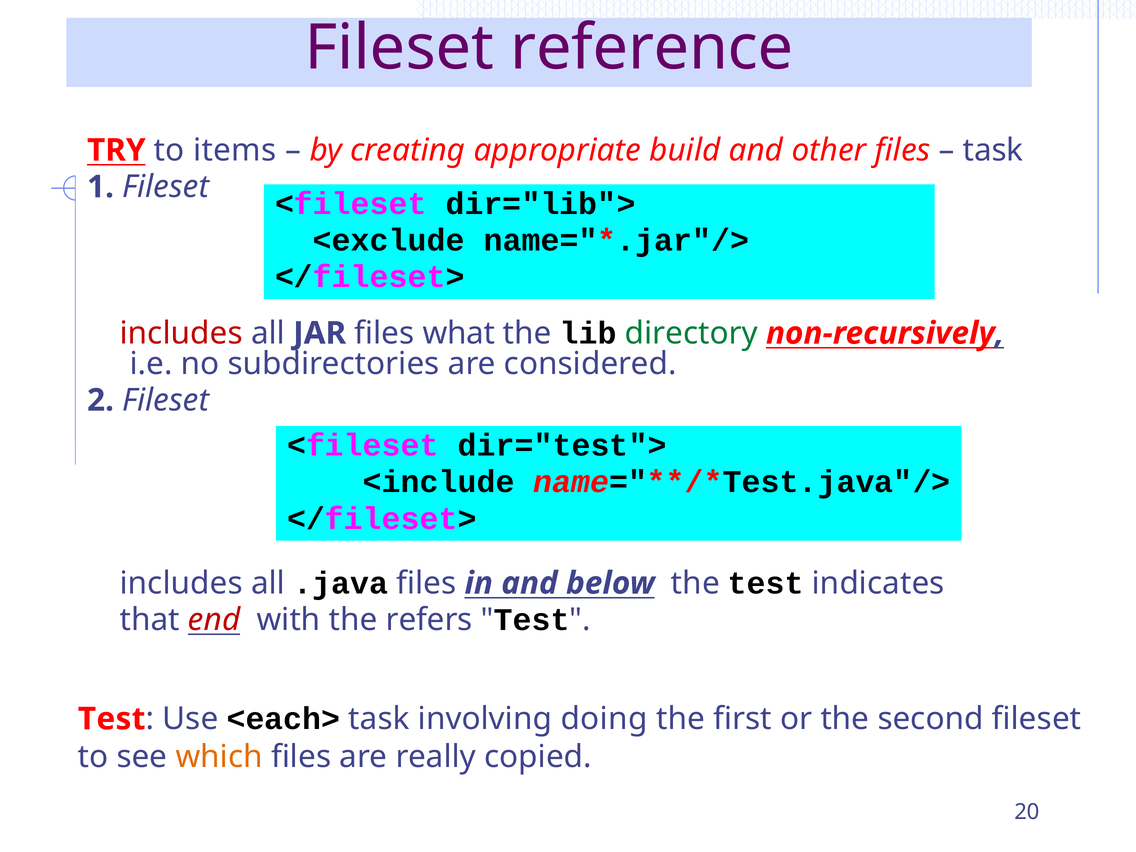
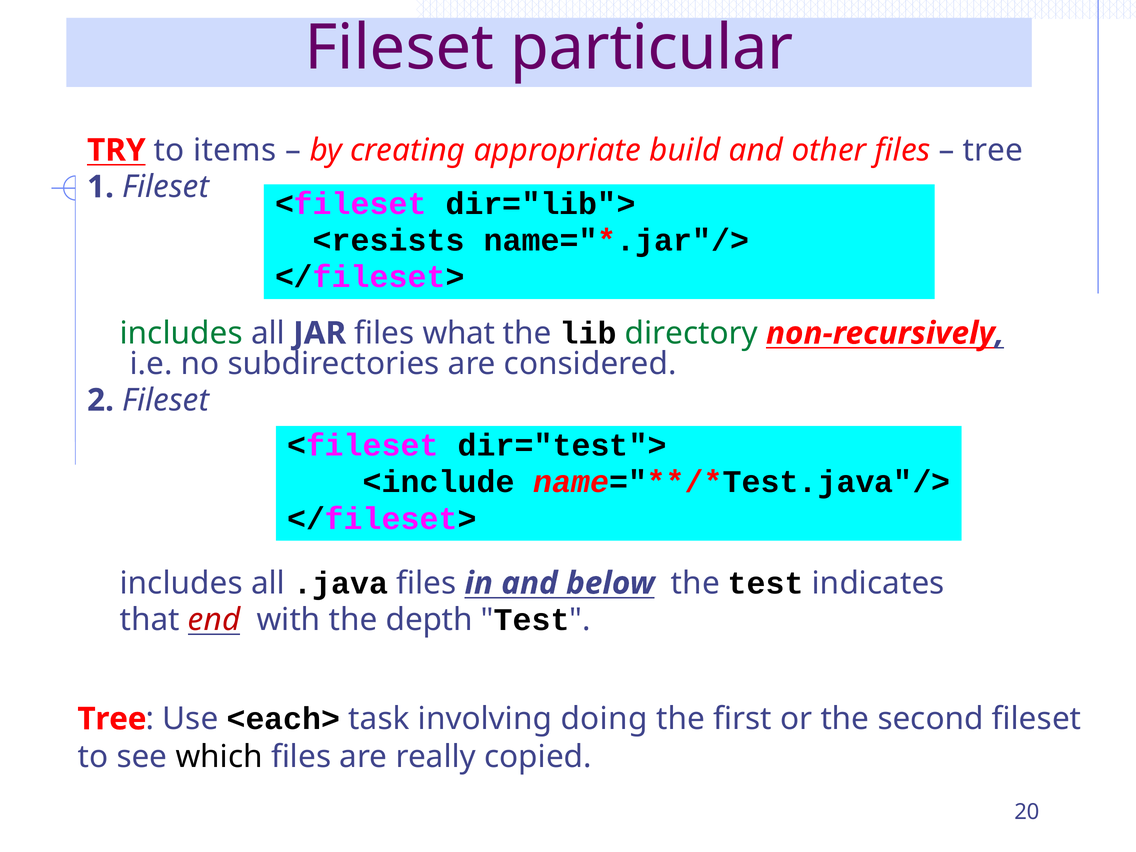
reference: reference -> particular (652, 48)
task: task -> tree (993, 150)
<exclude: <exclude -> <resists (389, 240)
includes colour: red -> green (181, 333)
refers: refers -> depth (429, 620)
Test: Test -> Tree (112, 719)
which colour: orange -> black (219, 757)
